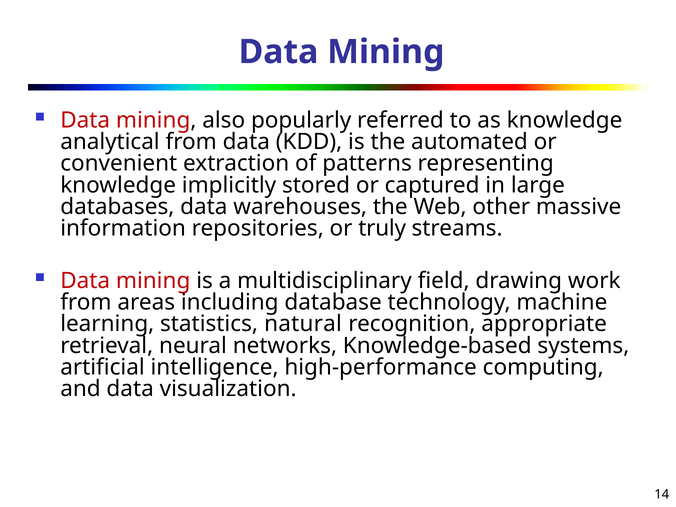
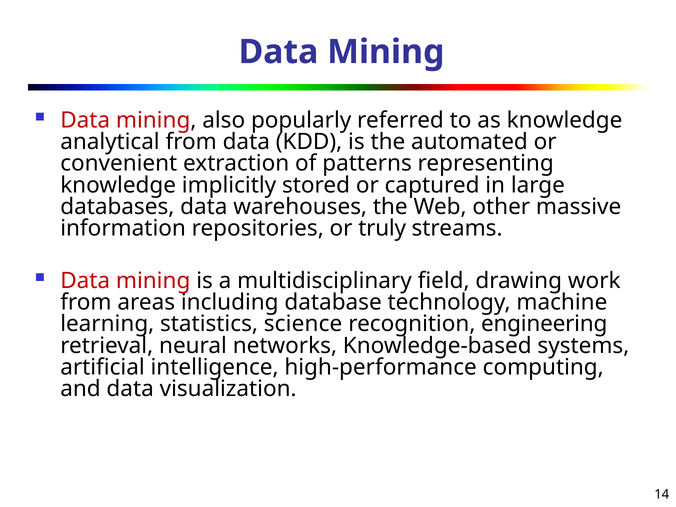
natural: natural -> science (303, 324)
appropriate: appropriate -> engineering (544, 324)
